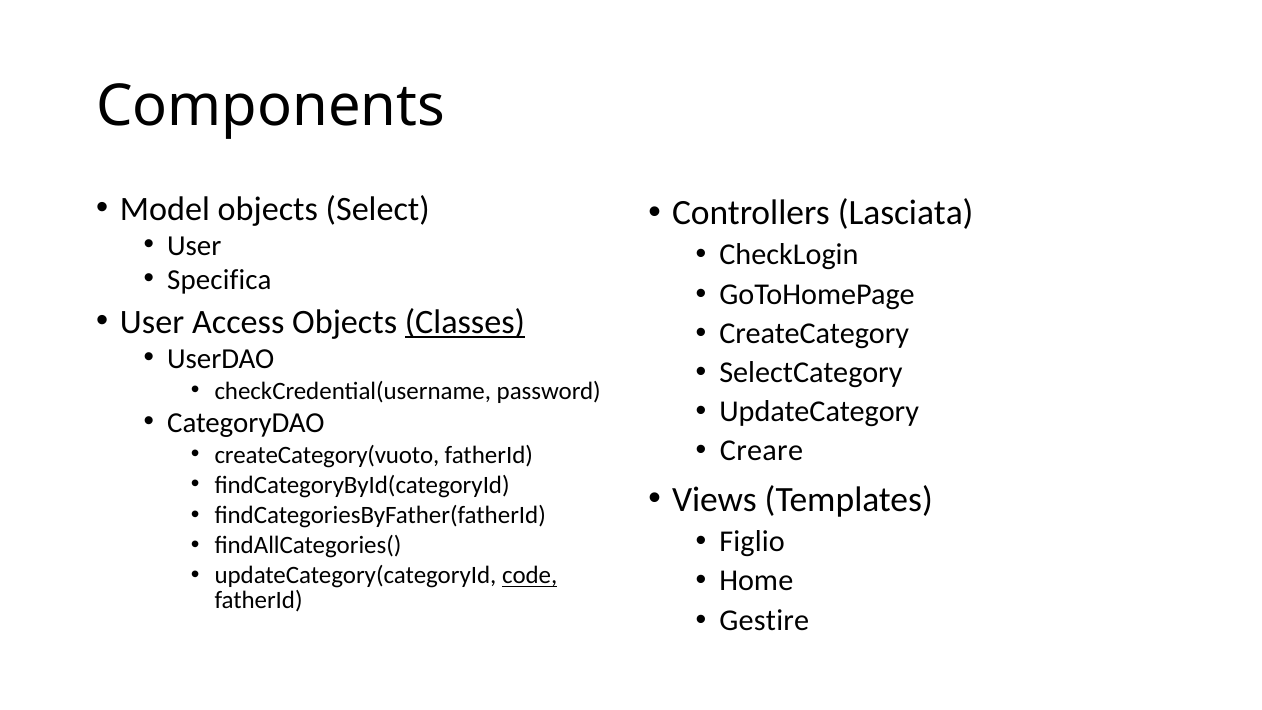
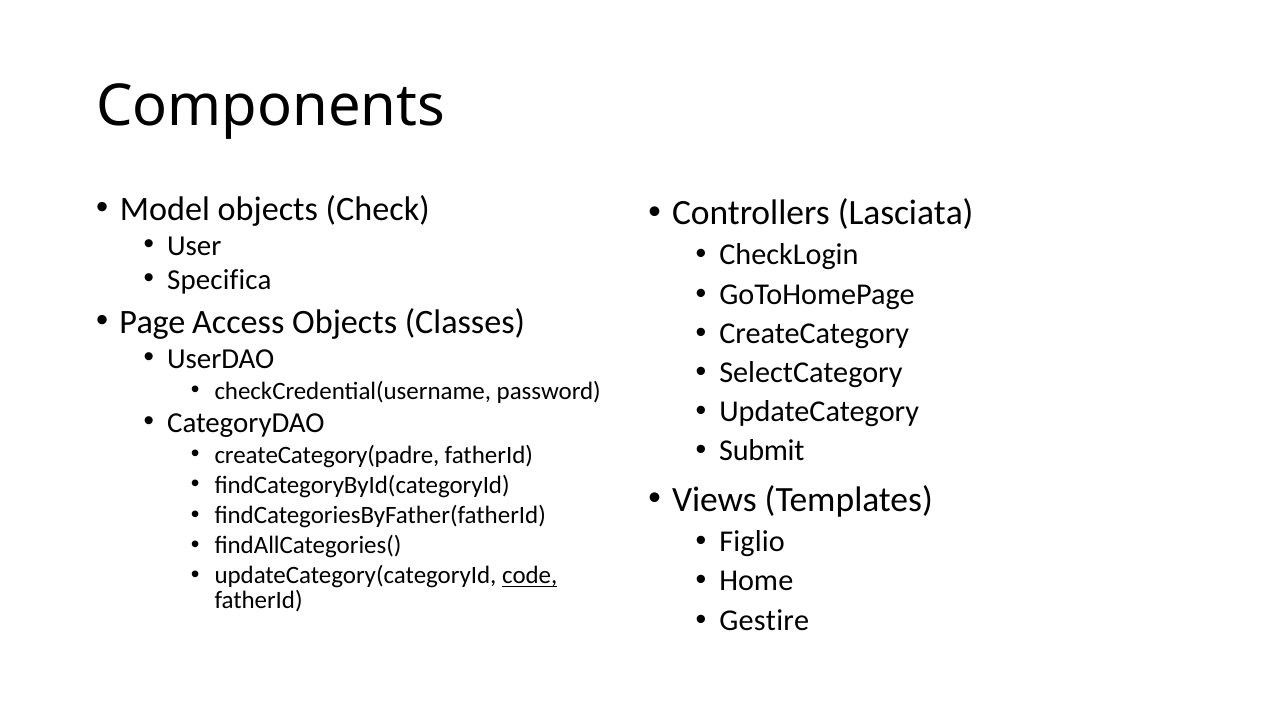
Select: Select -> Check (378, 209)
User: User -> Page (152, 322)
Classes underline: present -> none (465, 322)
Creare: Creare -> Submit (762, 451)
createCategory(vuoto: createCategory(vuoto -> createCategory(padre (327, 455)
